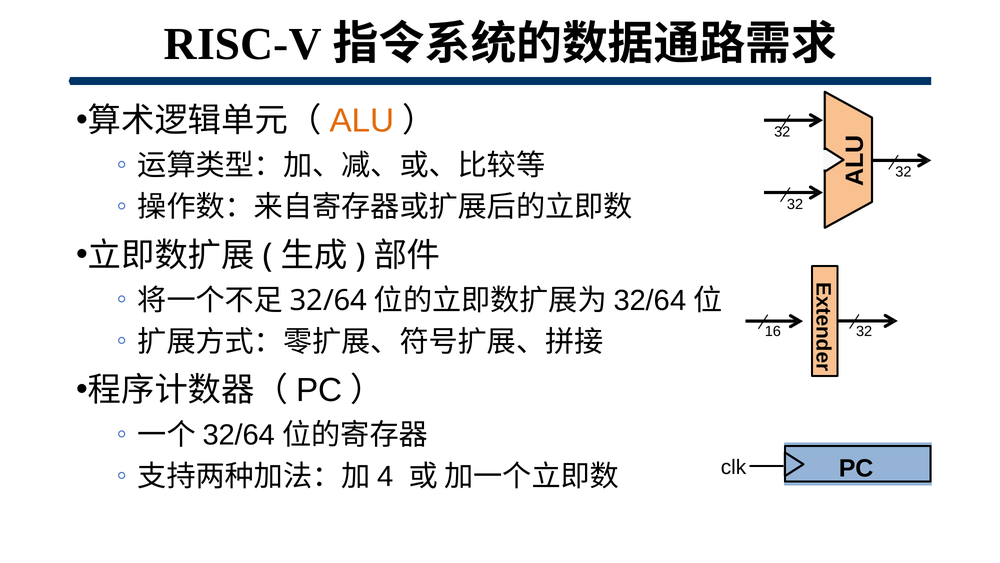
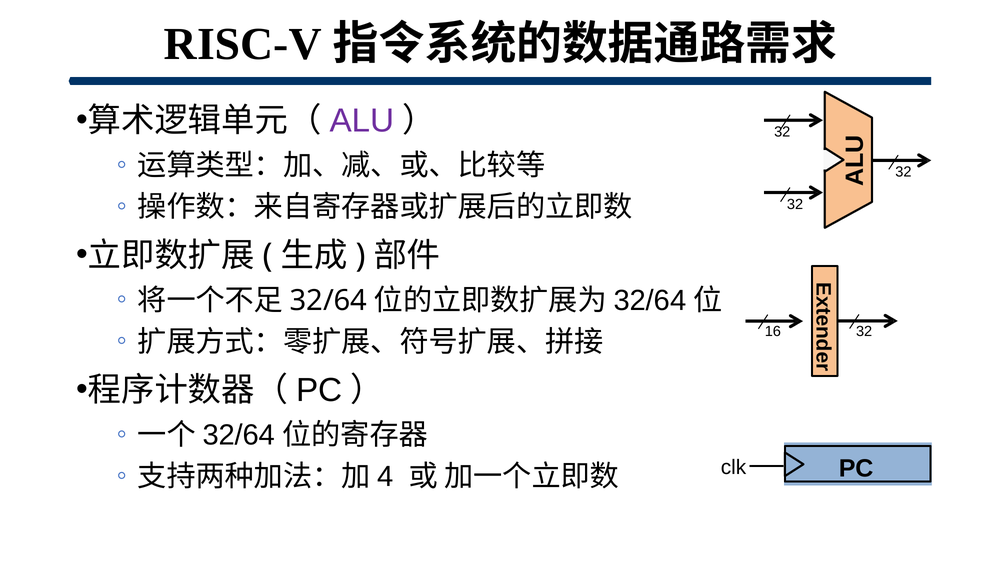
ALU colour: orange -> purple (362, 121)
